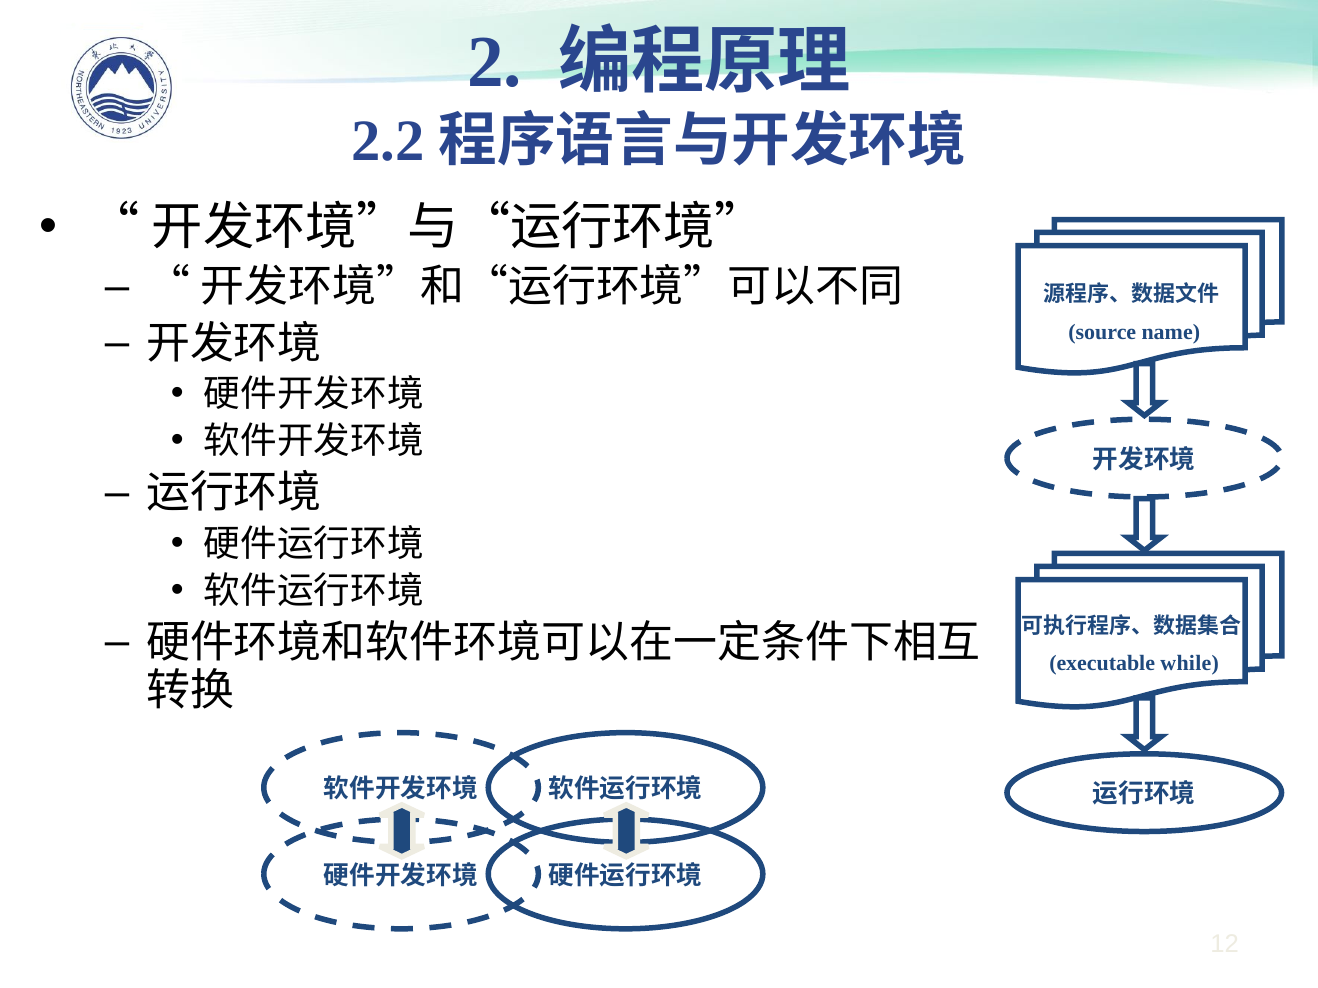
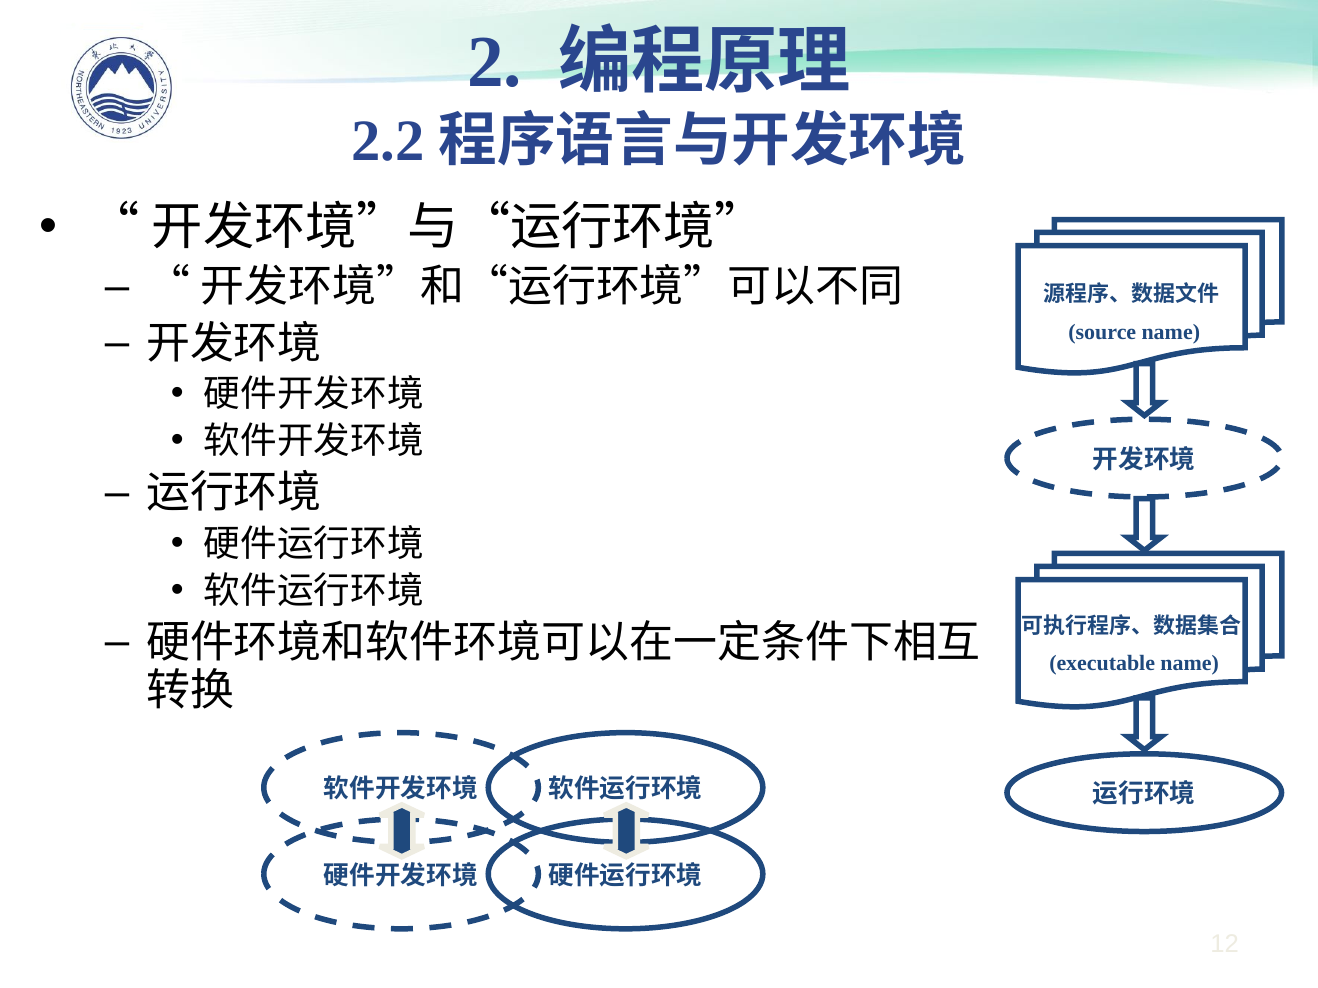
executable while: while -> name (1190, 664)
